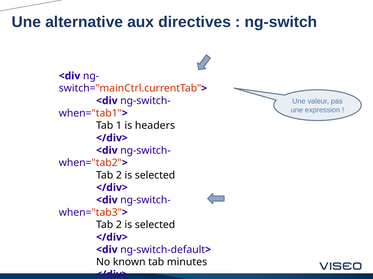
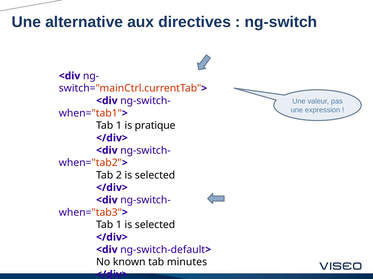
headers: headers -> pratique (155, 126)
2: 2 -> 1 (119, 225)
